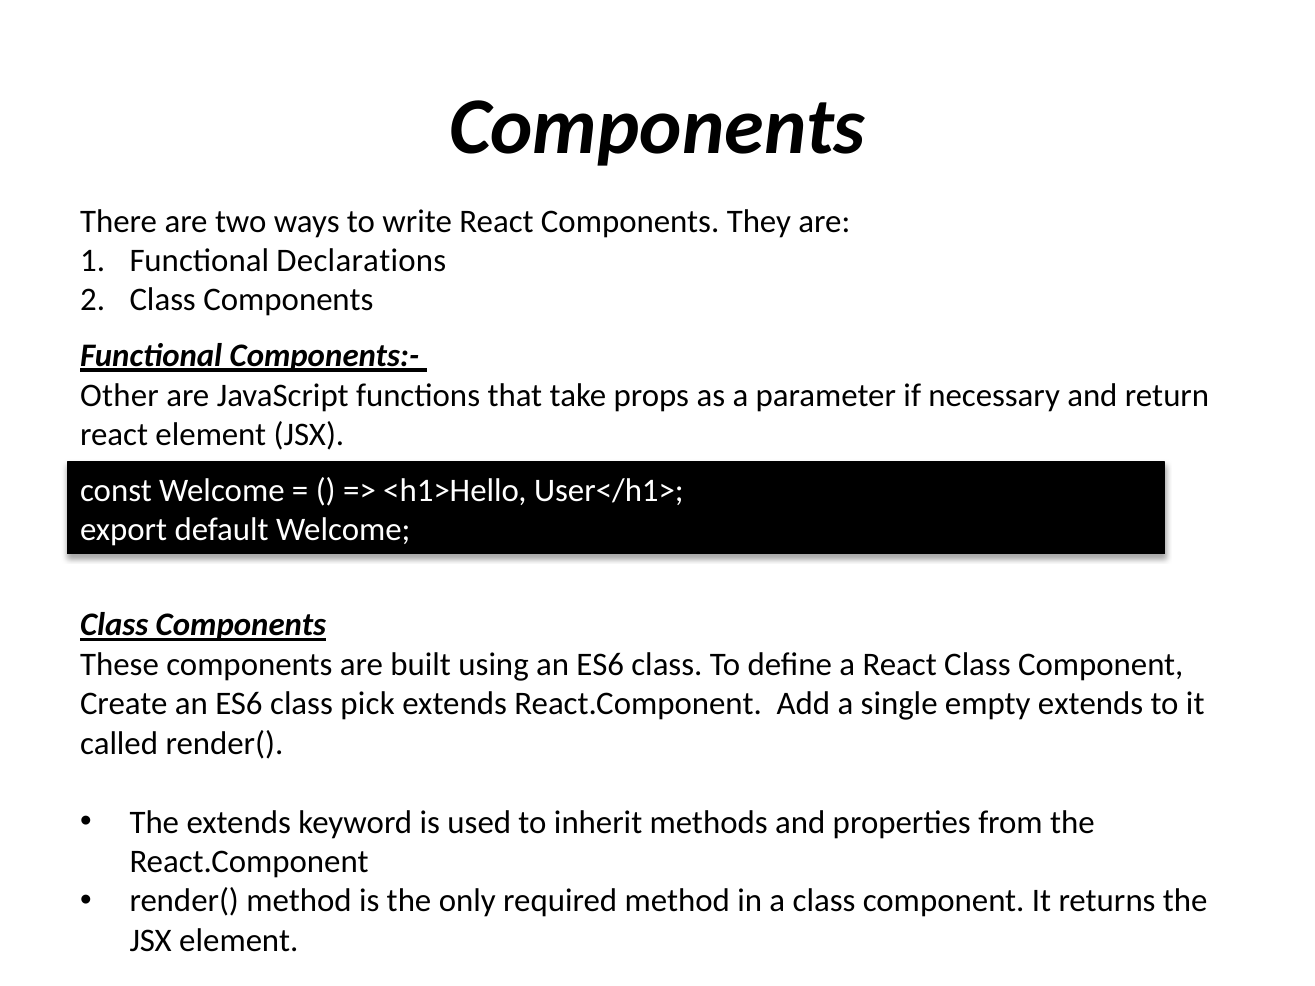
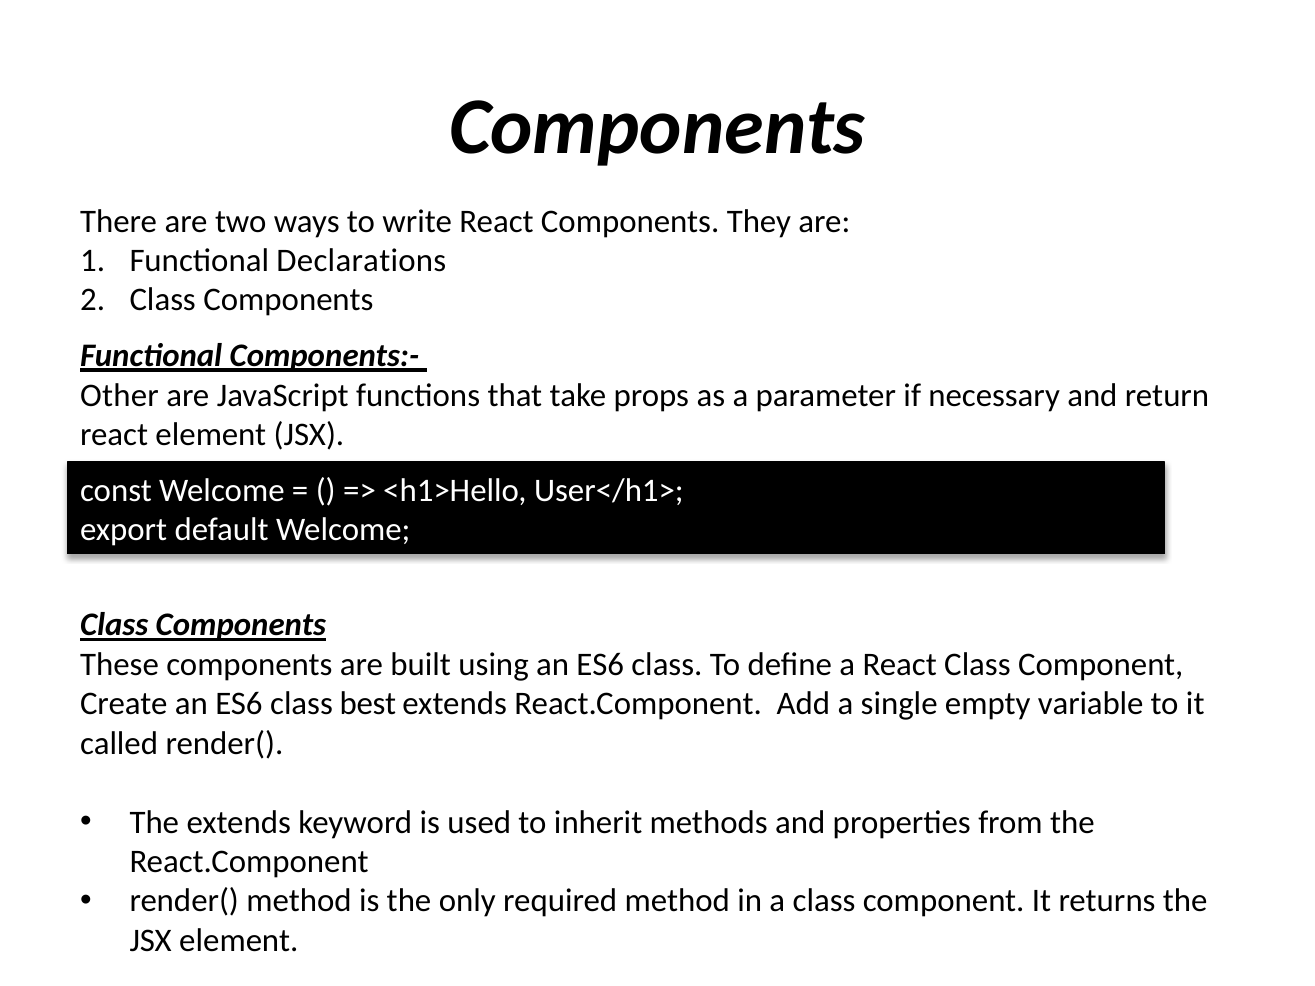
pick: pick -> best (368, 704)
empty extends: extends -> variable (1091, 704)
